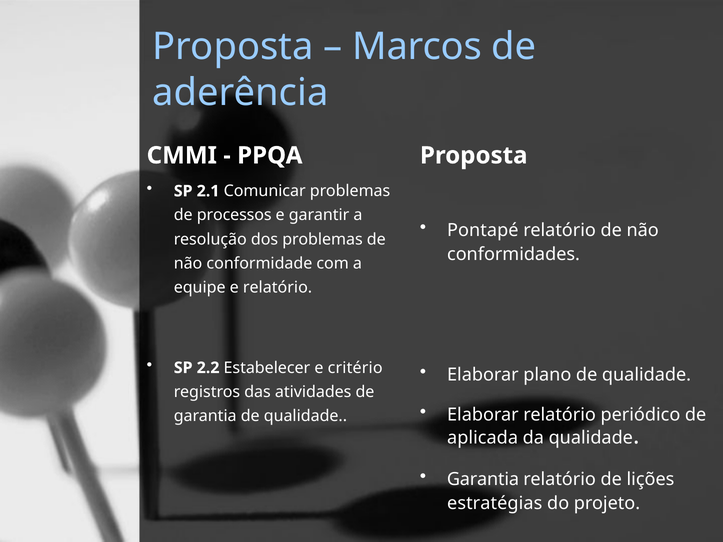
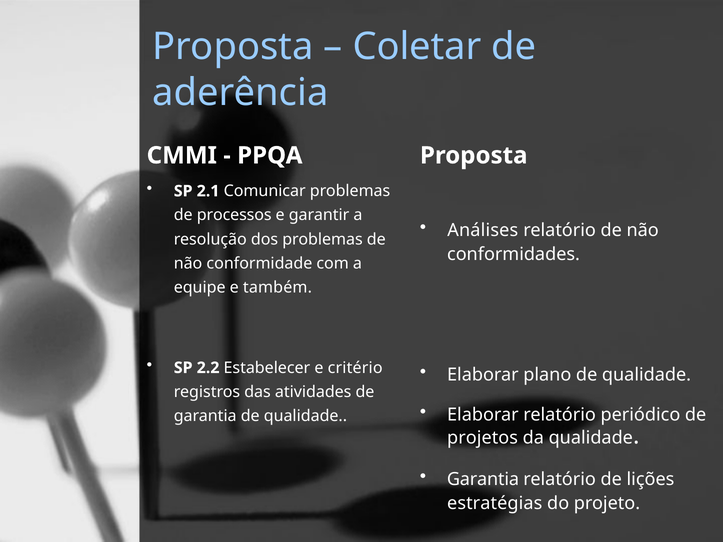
Marcos: Marcos -> Coletar (417, 47)
Pontapé: Pontapé -> Análises (483, 230)
e relatório: relatório -> também (277, 288)
aplicada: aplicada -> projetos (483, 438)
